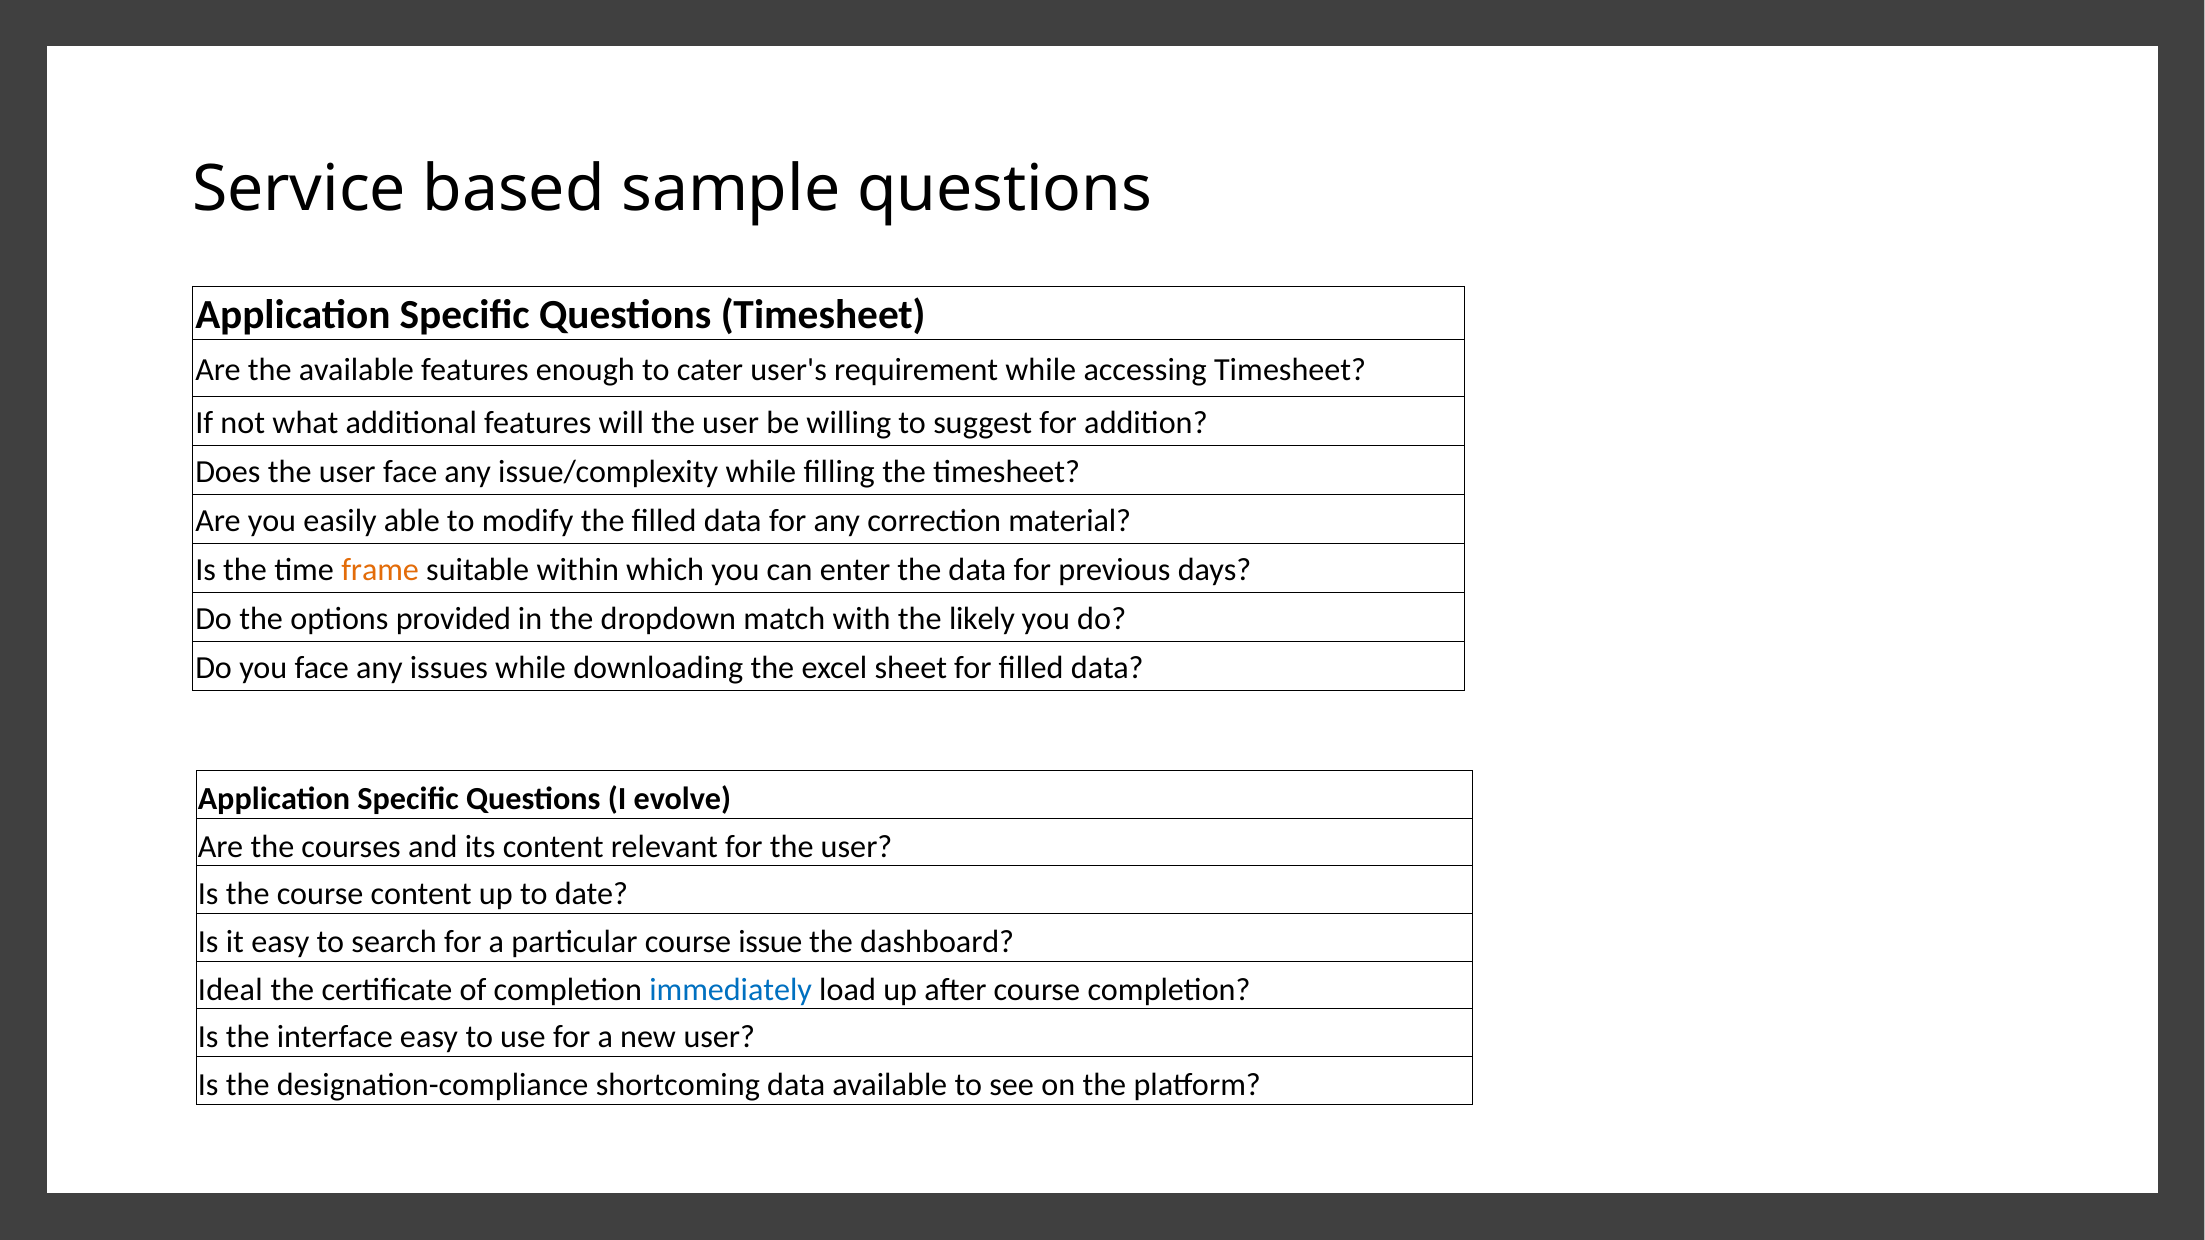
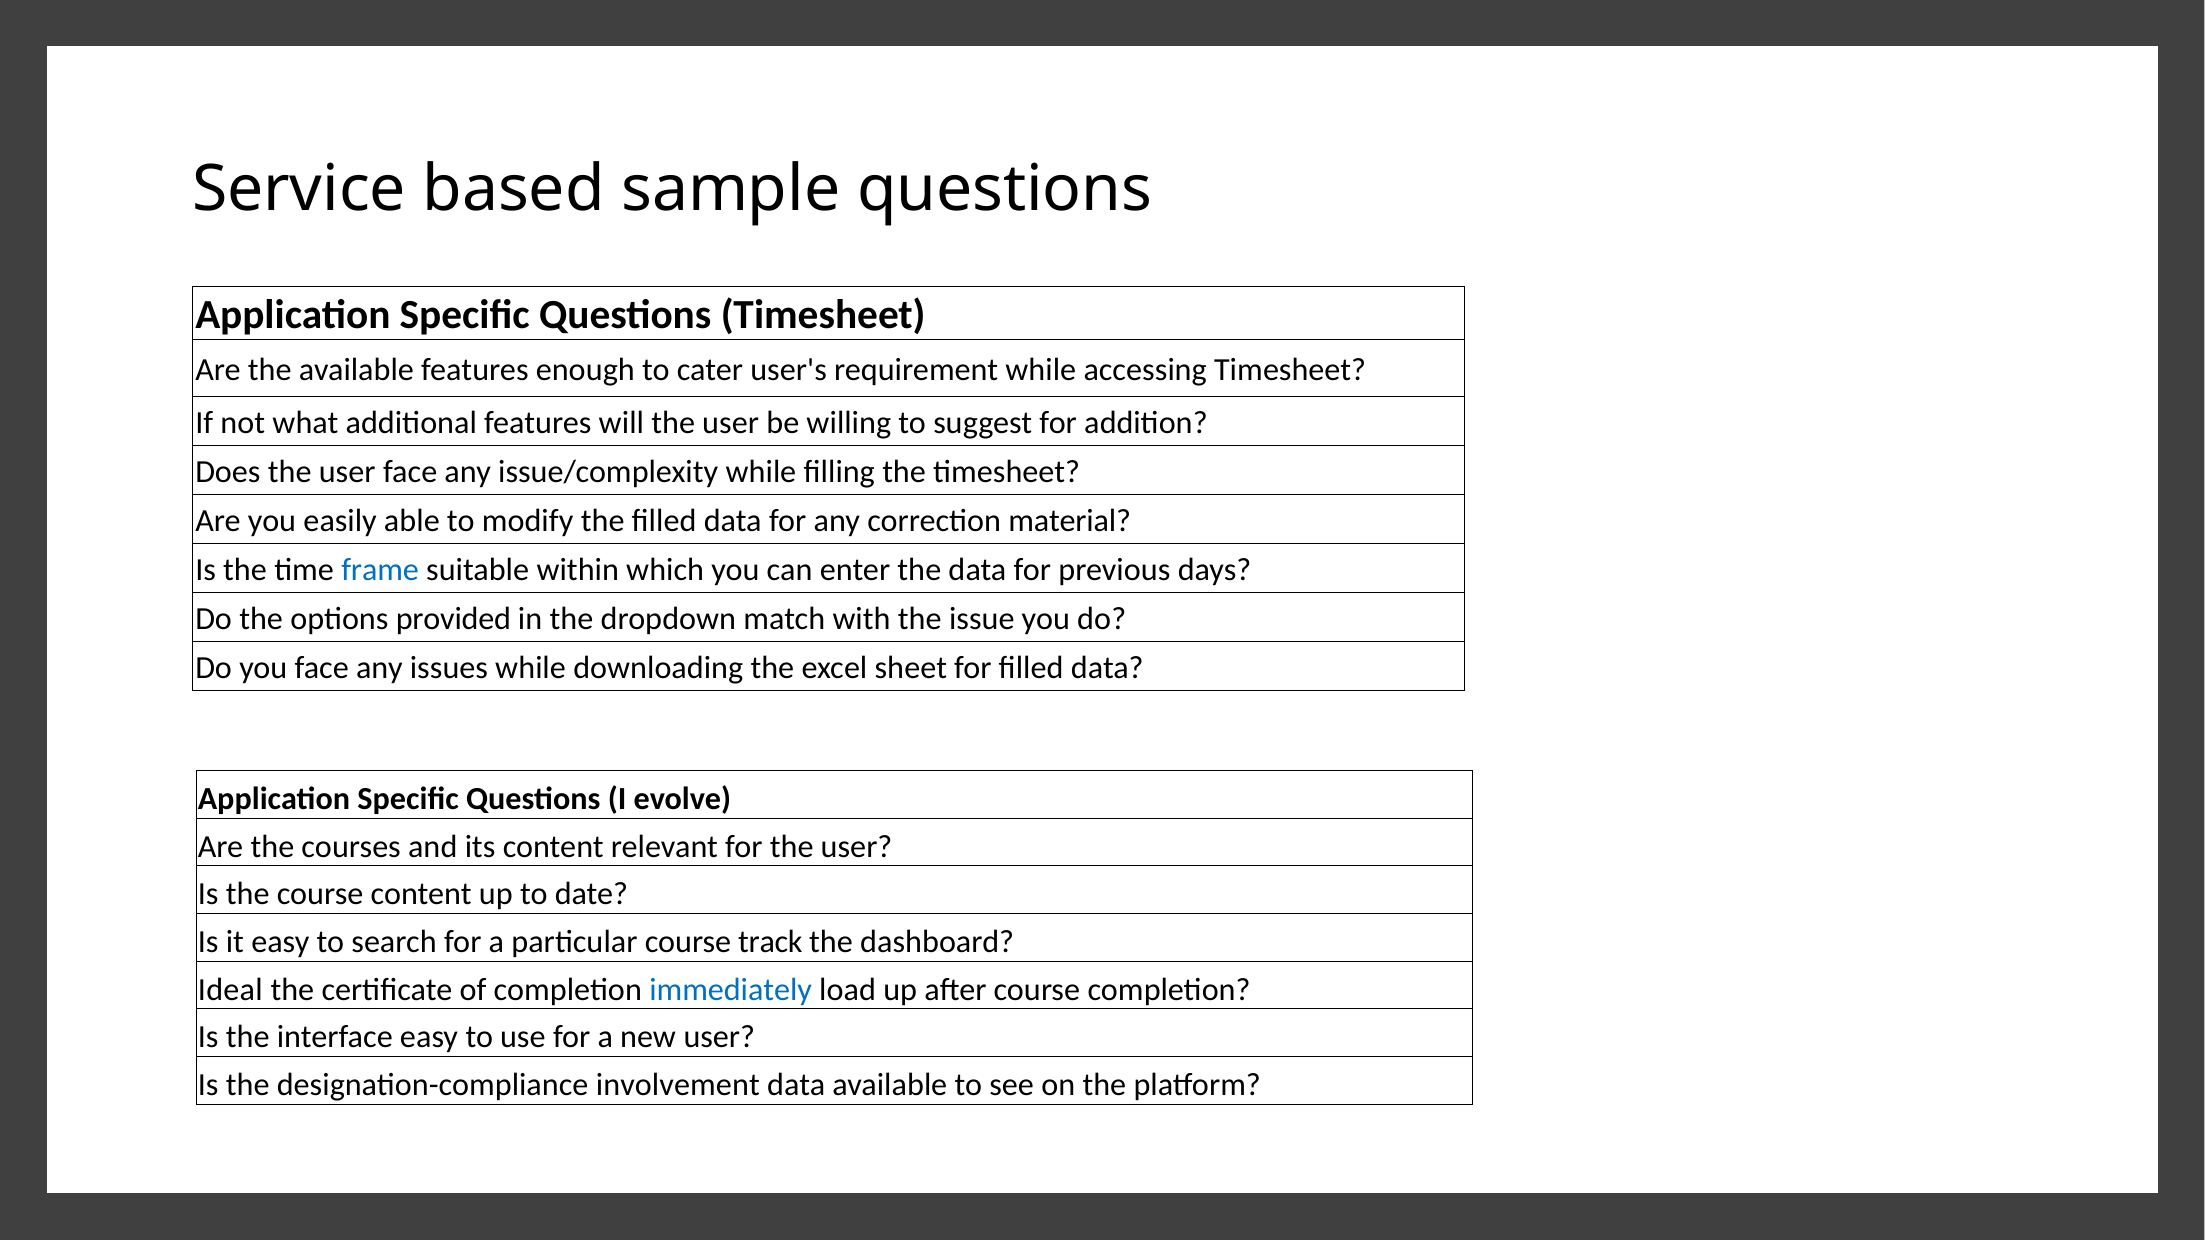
frame colour: orange -> blue (380, 570)
likely: likely -> issue (982, 619)
issue: issue -> track (770, 942)
shortcoming: shortcoming -> involvement (678, 1085)
